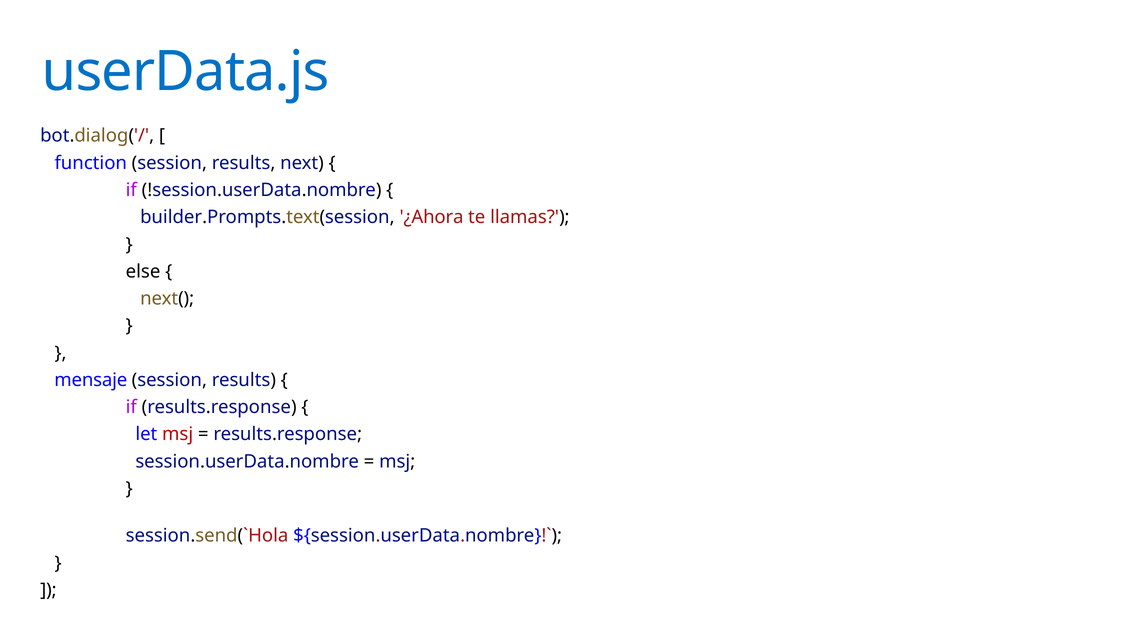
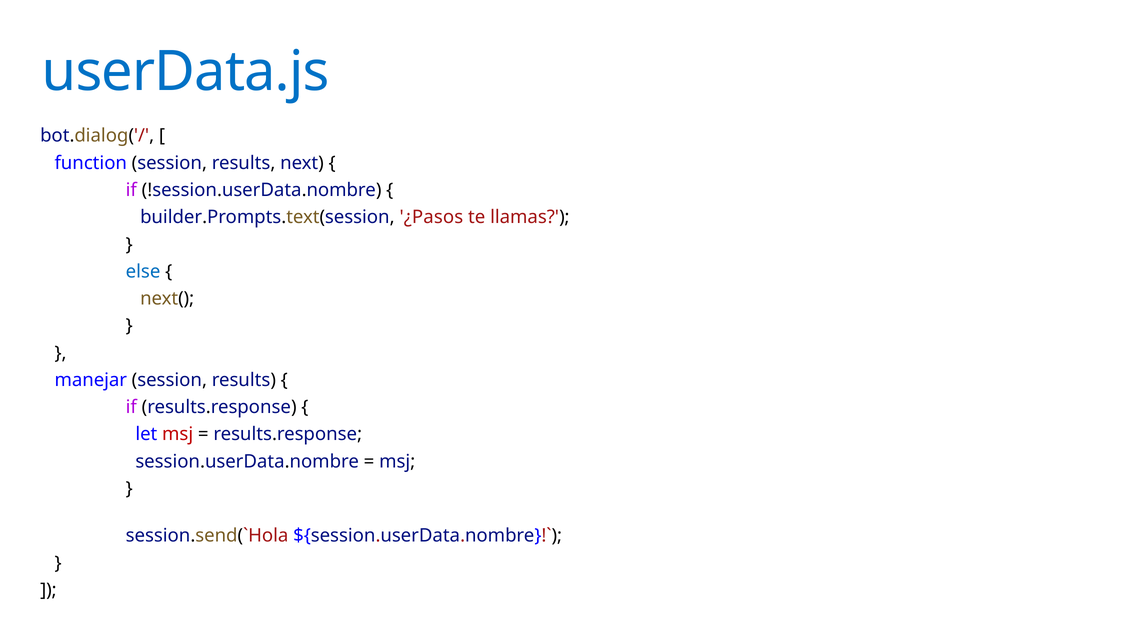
¿Ahora: ¿Ahora -> ¿Pasos (431, 217)
else colour: black -> blue (143, 271)
mensaje: mensaje -> manejar (91, 380)
